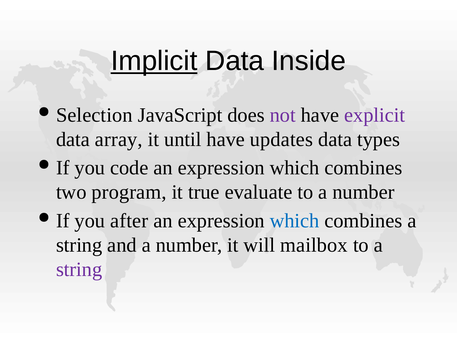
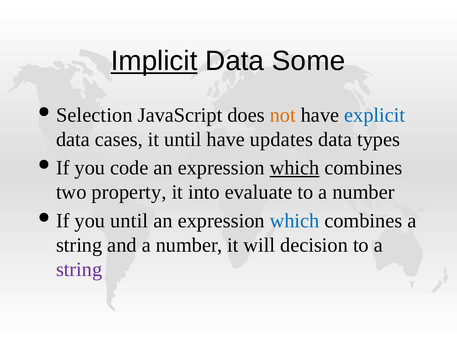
Inside: Inside -> Some (309, 61)
not colour: purple -> orange (283, 115)
explicit colour: purple -> blue (375, 115)
array: array -> cases (119, 139)
which underline: none -> present (295, 168)
program: program -> property (129, 192)
true: true -> into (204, 192)
you after: after -> until (129, 221)
mailbox: mailbox -> decision (314, 245)
